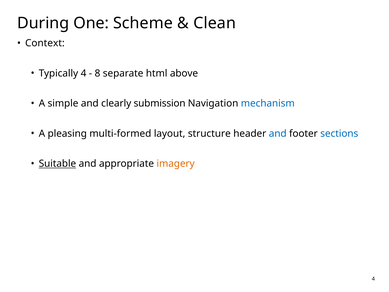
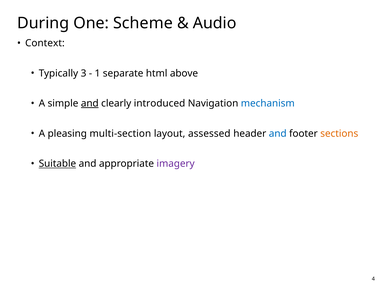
Clean: Clean -> Audio (215, 23)
Typically 4: 4 -> 3 (84, 73)
8: 8 -> 1 (97, 73)
and underline: none -> present (90, 103)
submission: submission -> introduced (160, 103)
multi-formed: multi-formed -> multi-section (120, 133)
structure: structure -> assessed (209, 133)
sections colour: blue -> orange (339, 133)
imagery colour: orange -> purple (176, 164)
